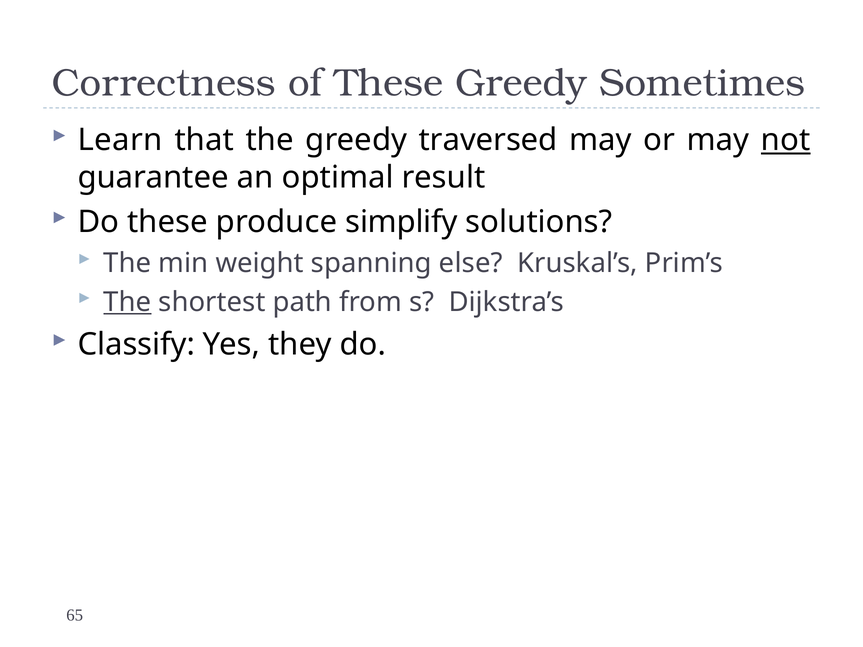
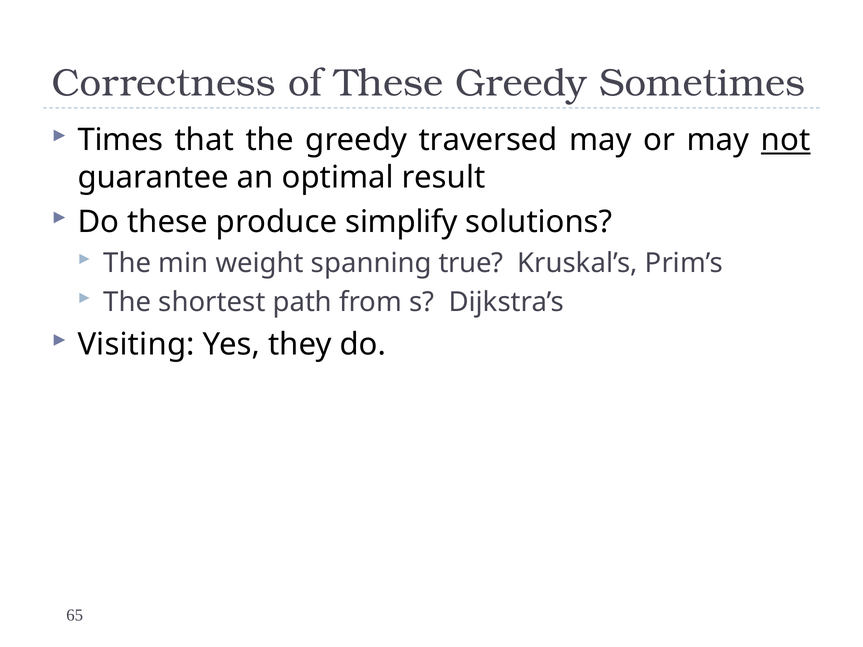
Learn: Learn -> Times (120, 140)
else: else -> true (471, 263)
The underline: present -> none (127, 302)
Classify: Classify -> Visiting (136, 345)
